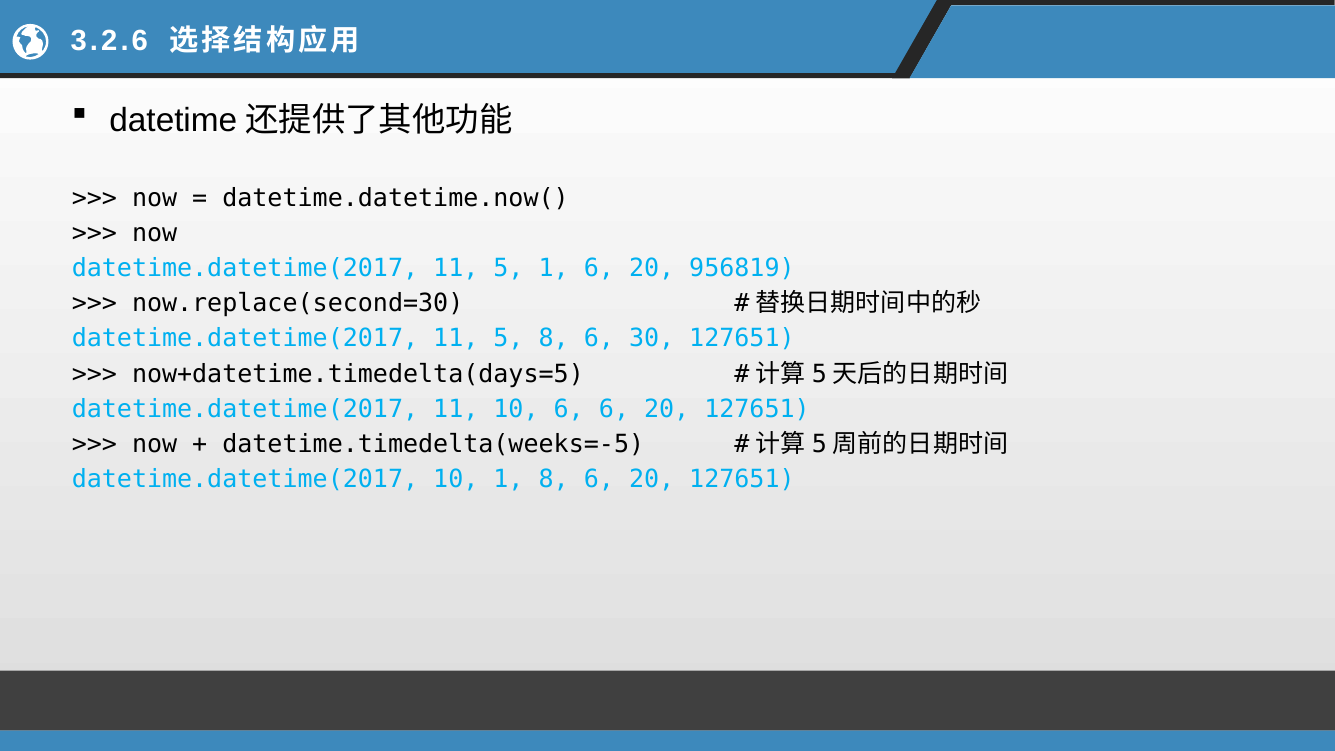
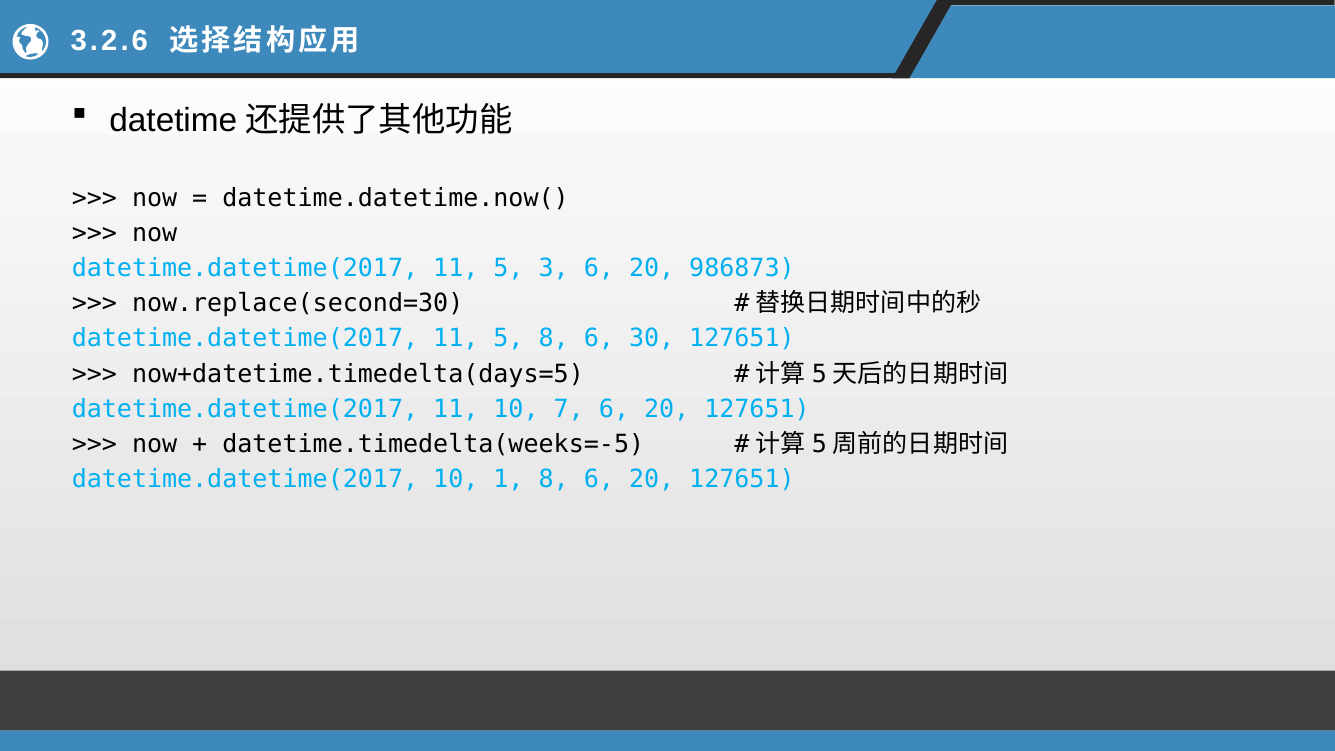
5 1: 1 -> 3 (554, 269)
956819: 956819 -> 986873 (742, 269)
10 6: 6 -> 7 (569, 409)
